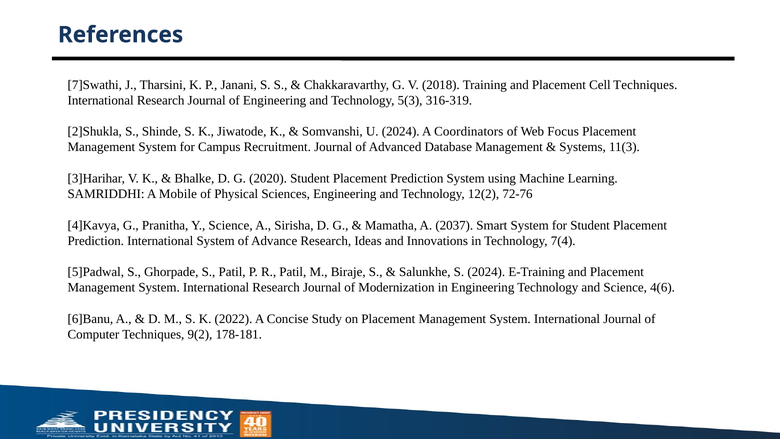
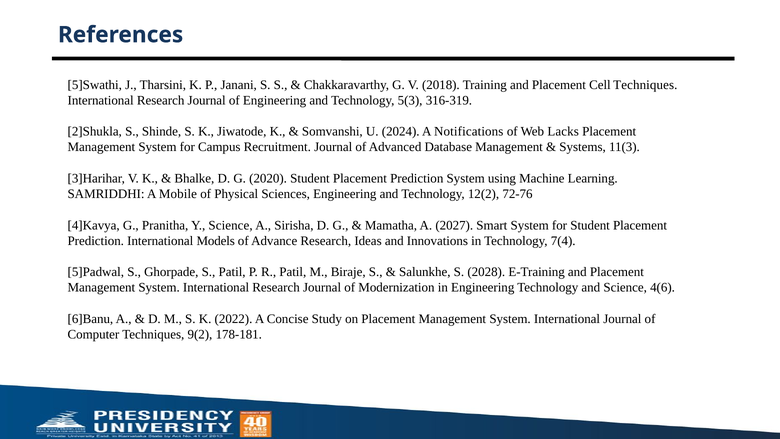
7]Swathi: 7]Swathi -> 5]Swathi (95, 85)
Coordinators: Coordinators -> Notifications (469, 132)
Focus: Focus -> Lacks (563, 132)
2037: 2037 -> 2027 (454, 225)
International System: System -> Models (216, 241)
S 2024: 2024 -> 2028 (486, 272)
